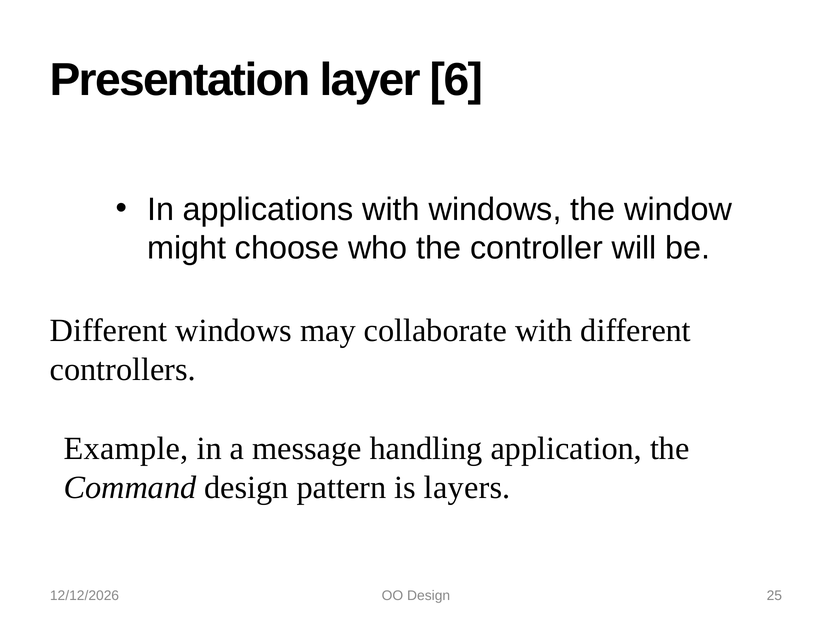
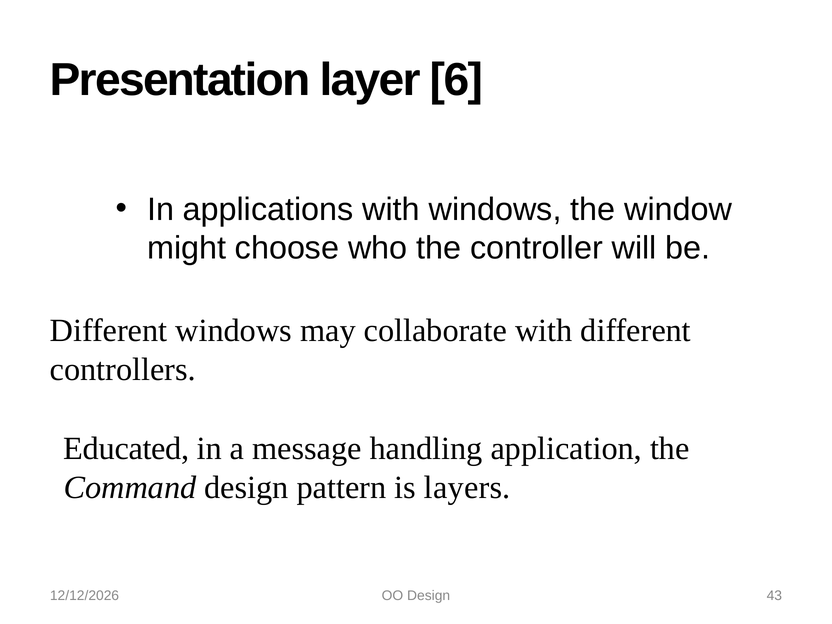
Example: Example -> Educated (126, 449)
25: 25 -> 43 (774, 596)
